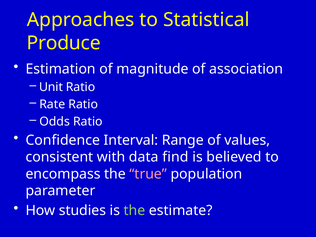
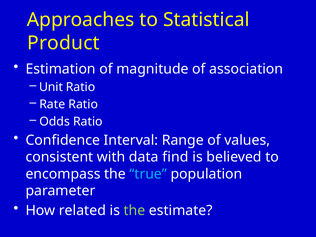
Produce: Produce -> Product (63, 43)
true colour: pink -> light blue (148, 174)
studies: studies -> related (82, 210)
